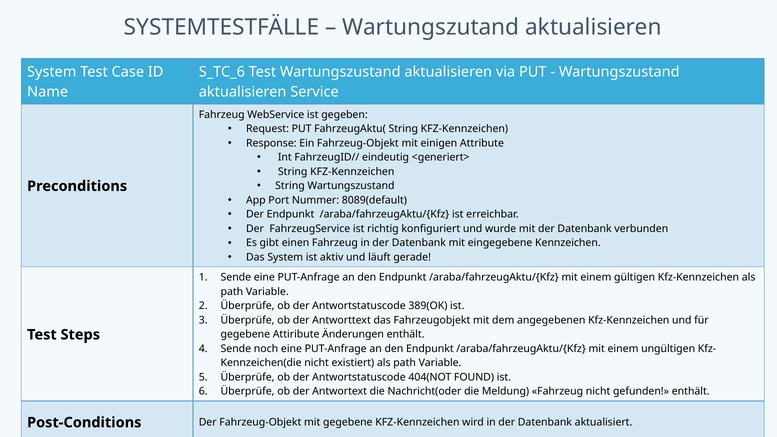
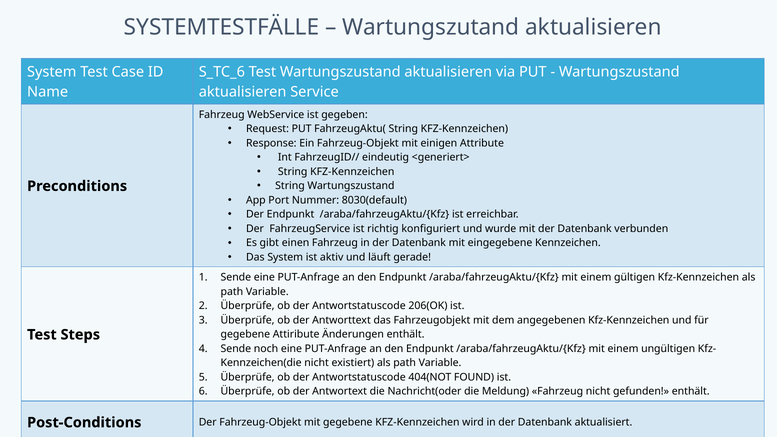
8089(default: 8089(default -> 8030(default (374, 200)
389(OK: 389(OK -> 206(OK (428, 306)
